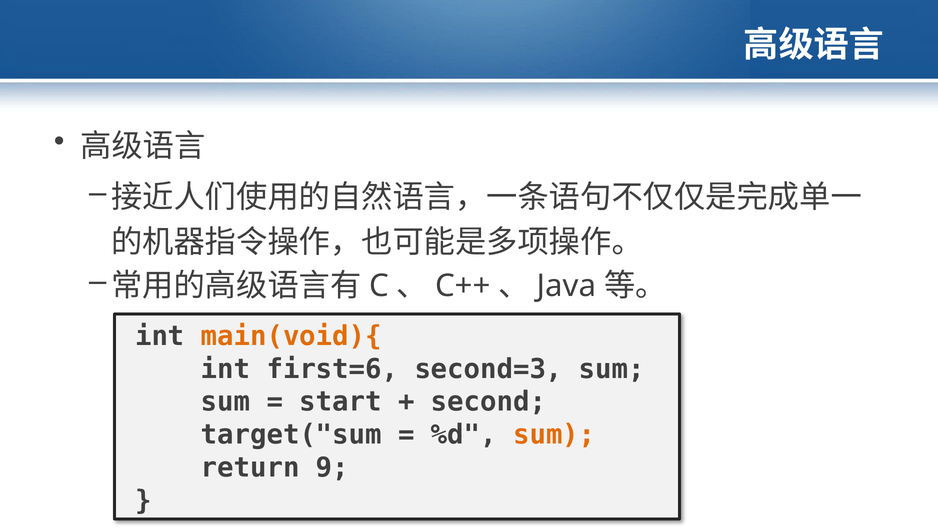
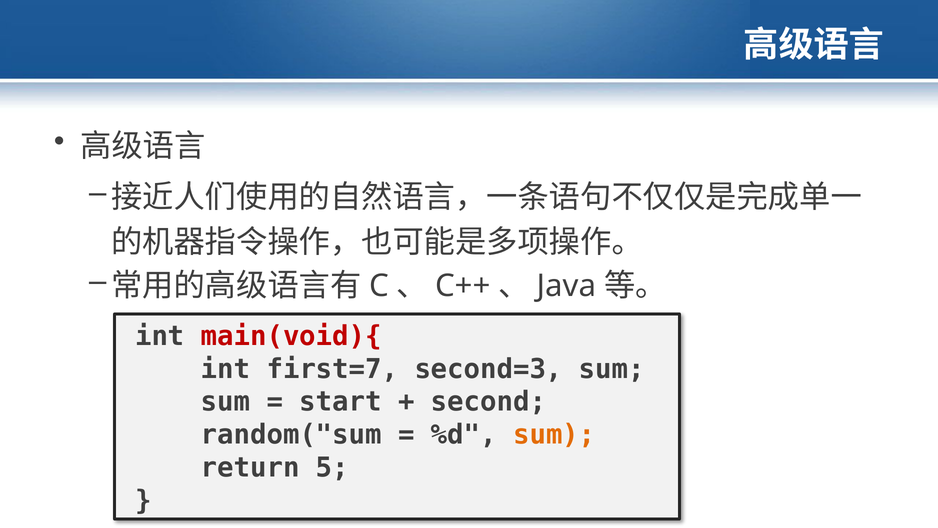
main(void){ colour: orange -> red (291, 336)
first=6: first=6 -> first=7 (332, 369)
target("sum: target("sum -> random("sum (291, 434)
9: 9 -> 5 (332, 467)
